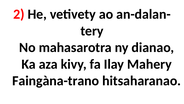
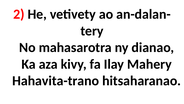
Faingàna-trano: Faingàna-trano -> Hahavita-trano (56, 80)
